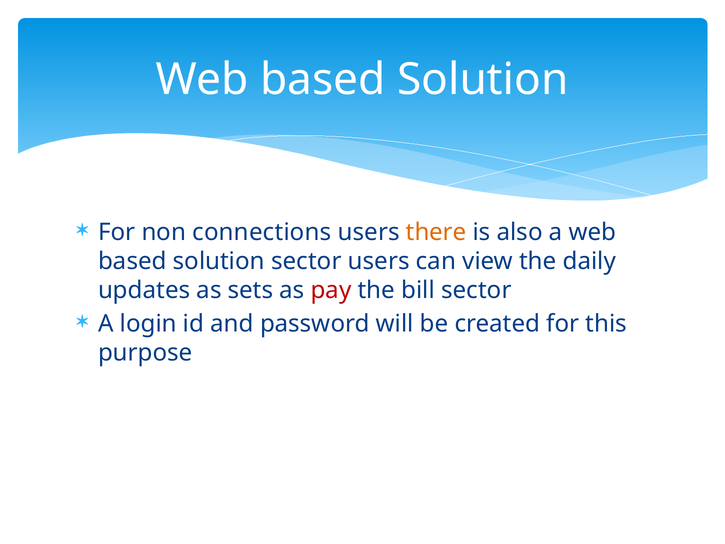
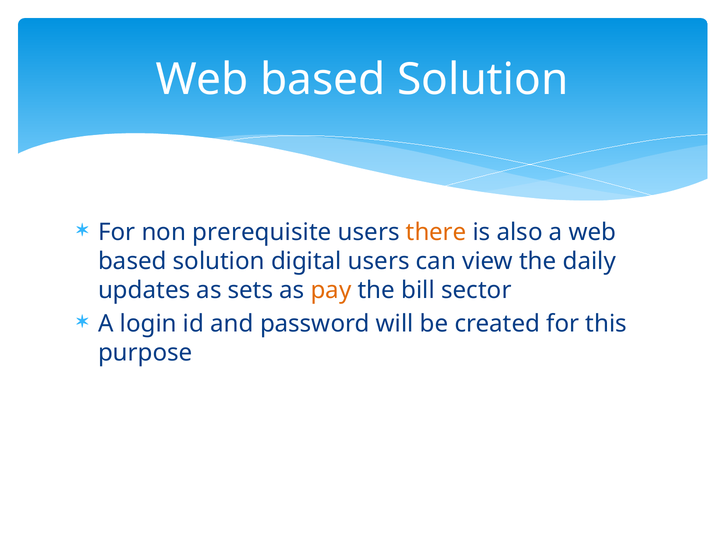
connections: connections -> prerequisite (262, 232)
solution sector: sector -> digital (306, 261)
pay colour: red -> orange (331, 290)
